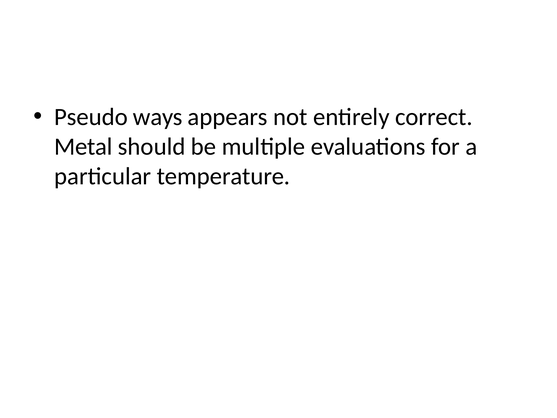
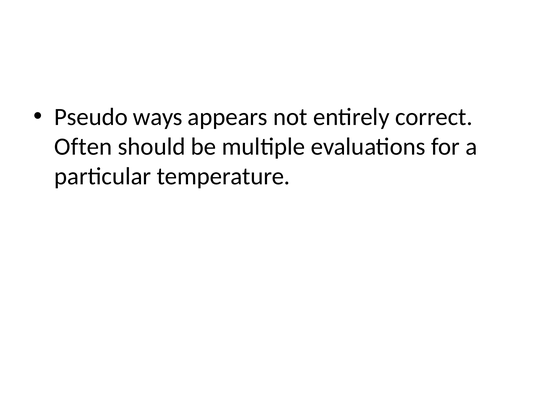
Metal: Metal -> Often (83, 147)
